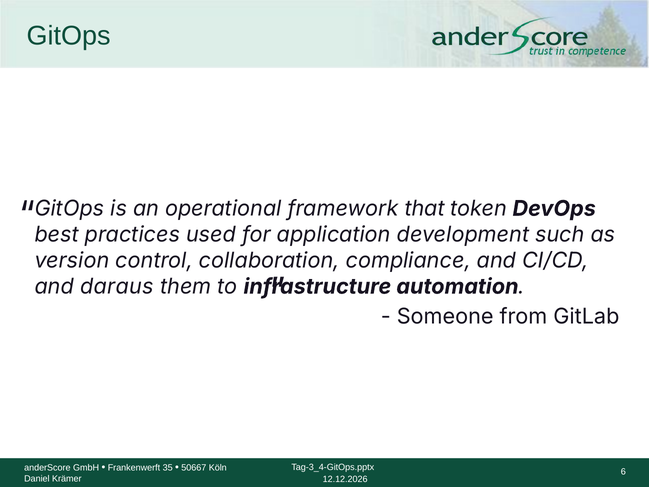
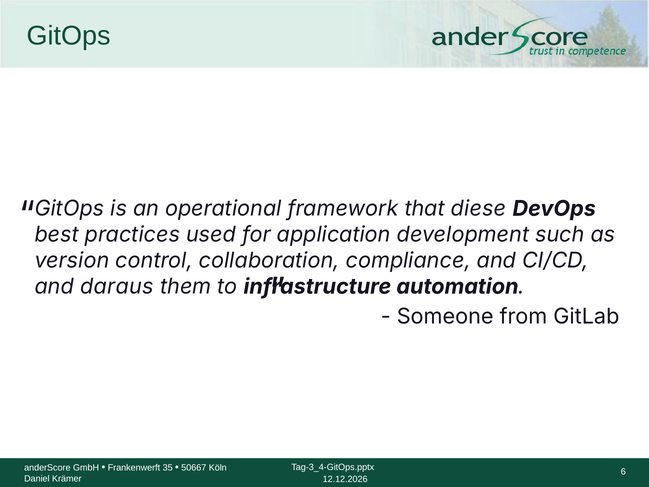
token: token -> diese (478, 209)
